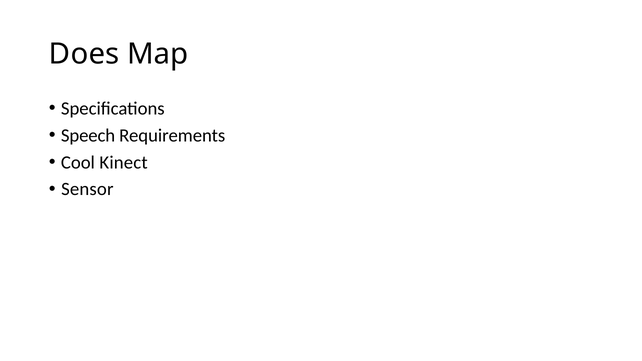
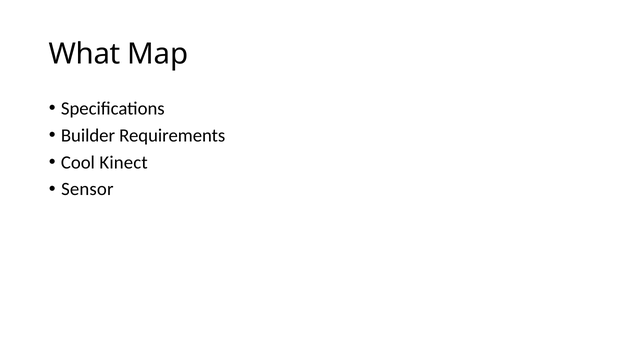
Does: Does -> What (84, 54)
Speech: Speech -> Builder (88, 135)
